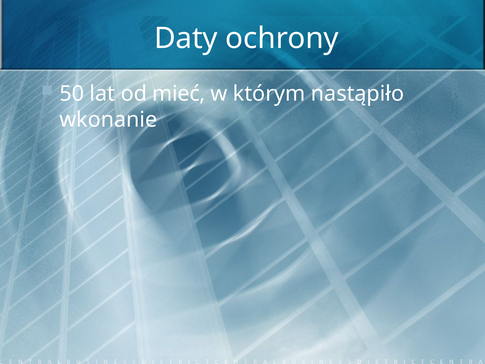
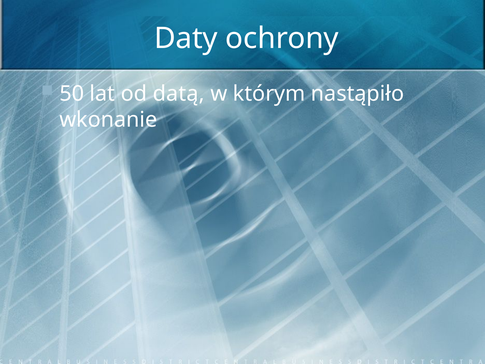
mieć: mieć -> datą (179, 94)
